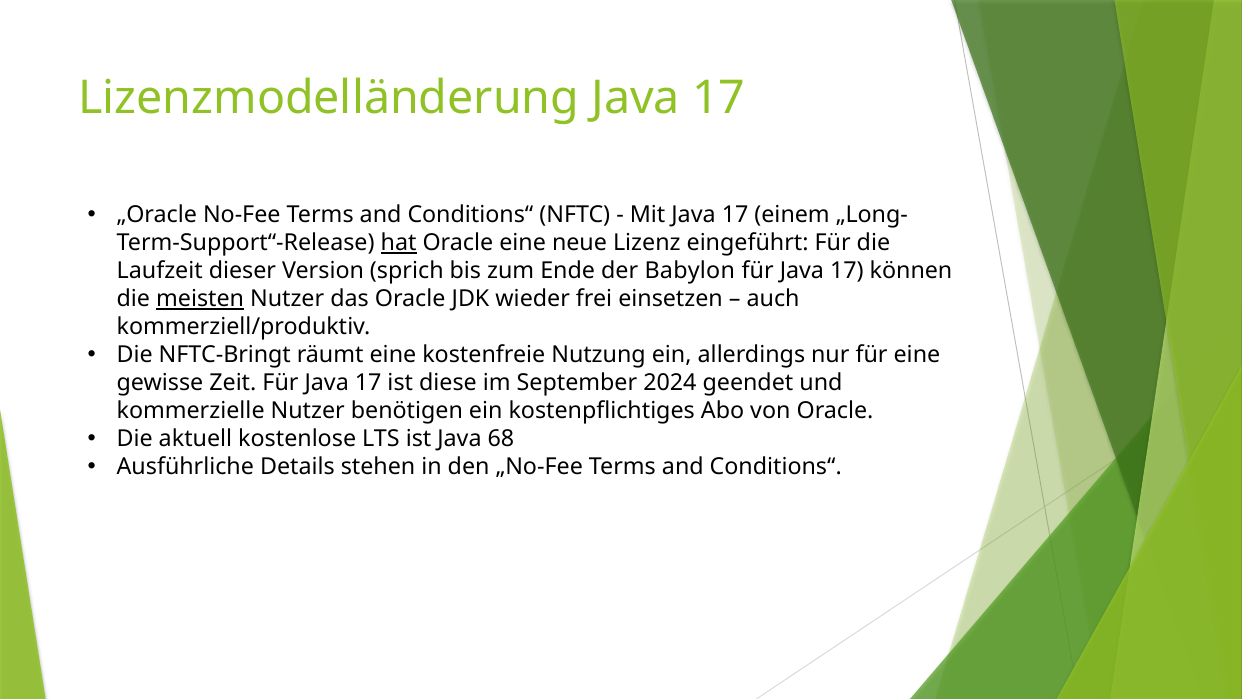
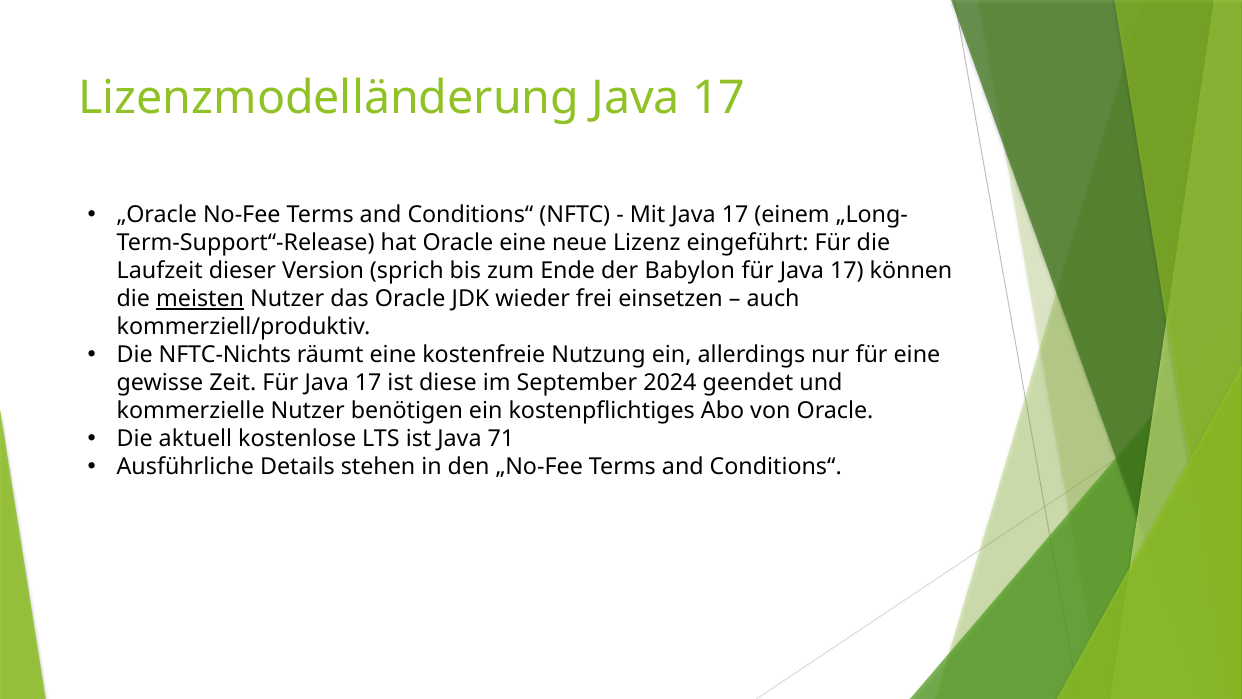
hat underline: present -> none (399, 243)
NFTC-Bringt: NFTC-Bringt -> NFTC-Nichts (225, 355)
68: 68 -> 71 (501, 439)
